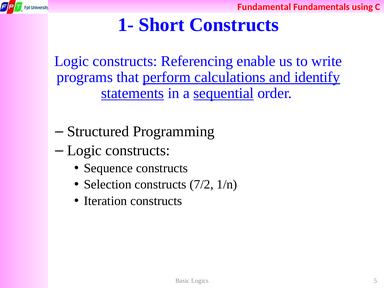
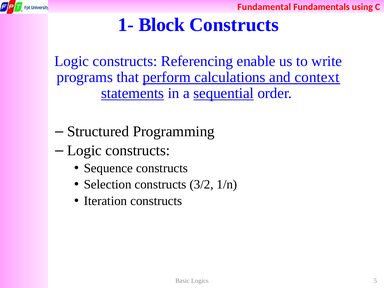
Short: Short -> Block (162, 25)
identify: identify -> context (317, 77)
7/2: 7/2 -> 3/2 (202, 184)
